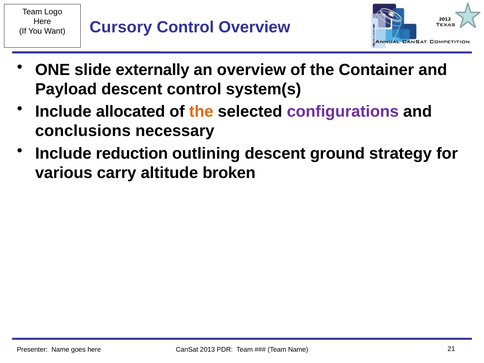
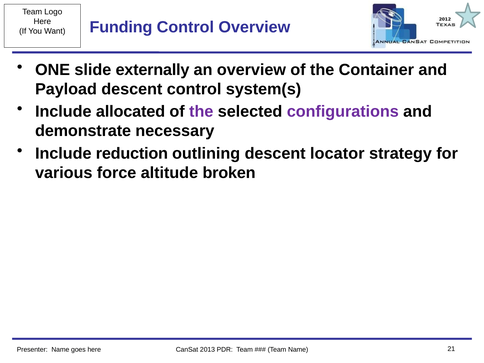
Cursory: Cursory -> Funding (121, 27)
the colour: orange -> purple (201, 112)
conclusions: conclusions -> demonstrate (83, 131)
ground: ground -> locator (337, 154)
carry: carry -> force (117, 173)
